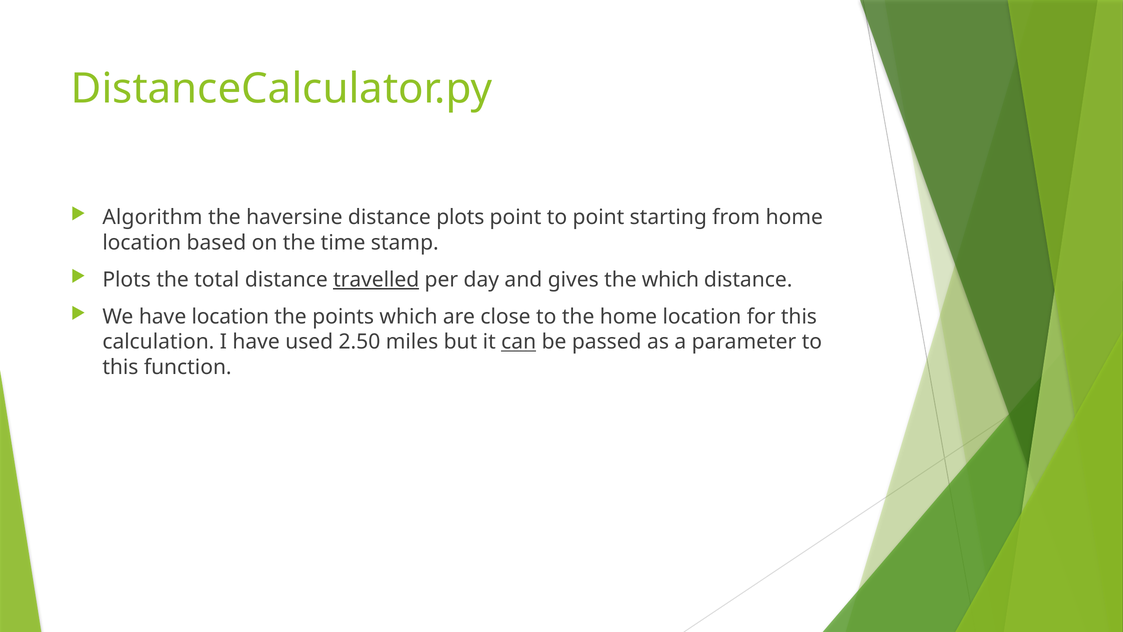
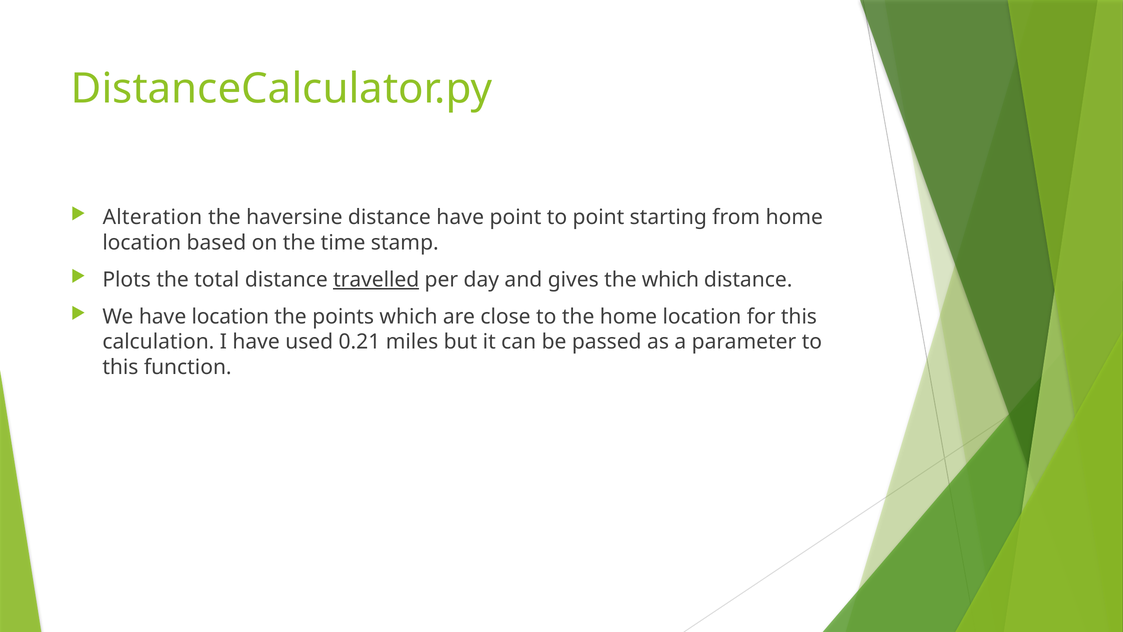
Algorithm: Algorithm -> Alteration (152, 217)
distance plots: plots -> have (460, 217)
2.50: 2.50 -> 0.21 (359, 342)
can underline: present -> none (519, 342)
